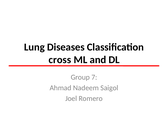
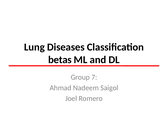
cross: cross -> betas (60, 60)
